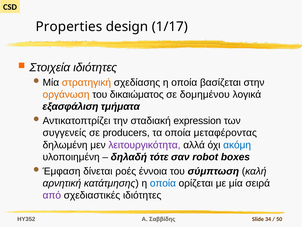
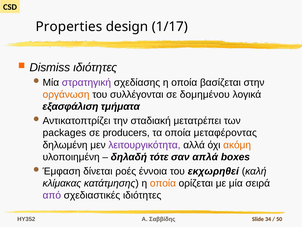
Στοιχεία: Στοιχεία -> Dismiss (50, 67)
στρατηγική colour: orange -> purple (86, 82)
δικαιώματος: δικαιώματος -> συλλέγονται (137, 94)
expression: expression -> μετατρέπει (197, 120)
συγγενείς: συγγενείς -> packages (64, 133)
ακόμη colour: blue -> orange (237, 145)
robot: robot -> απλά (205, 157)
σύμπτωση: σύμπτωση -> εκχωρηθεί (213, 171)
αρνητική: αρνητική -> κλίμακας (62, 183)
οποία colour: blue -> orange (163, 183)
